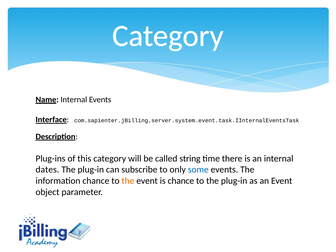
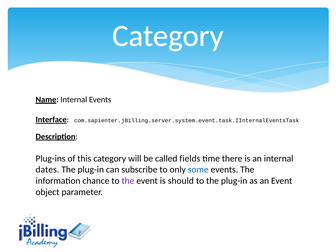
string: string -> fields (190, 158)
the colour: orange -> purple (128, 181)
is chance: chance -> should (181, 181)
